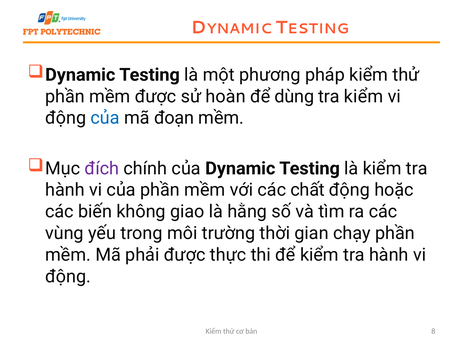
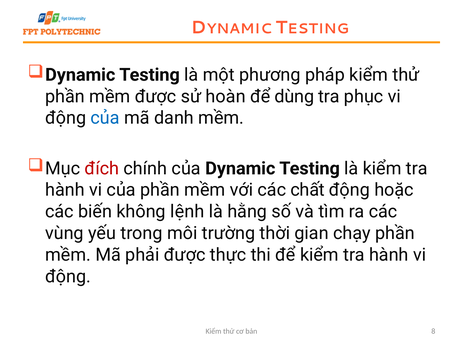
tra kiểm: kiểm -> phục (364, 96)
đoạn: đoạn -> danh (174, 118)
đích colour: purple -> red (102, 169)
giao: giao -> lệnh (187, 212)
